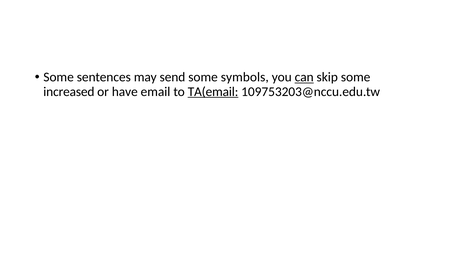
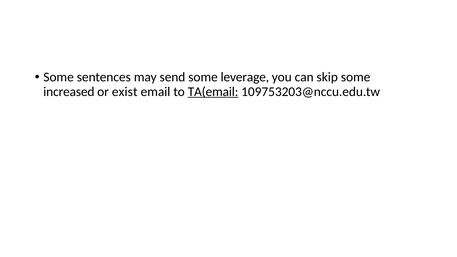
symbols: symbols -> leverage (245, 77)
can underline: present -> none (304, 77)
have: have -> exist (125, 92)
